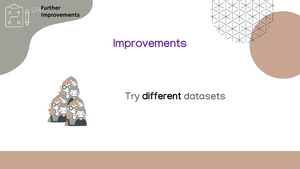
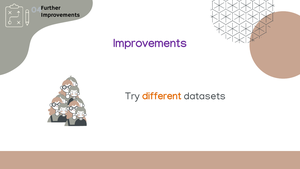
different colour: black -> orange (162, 96)
